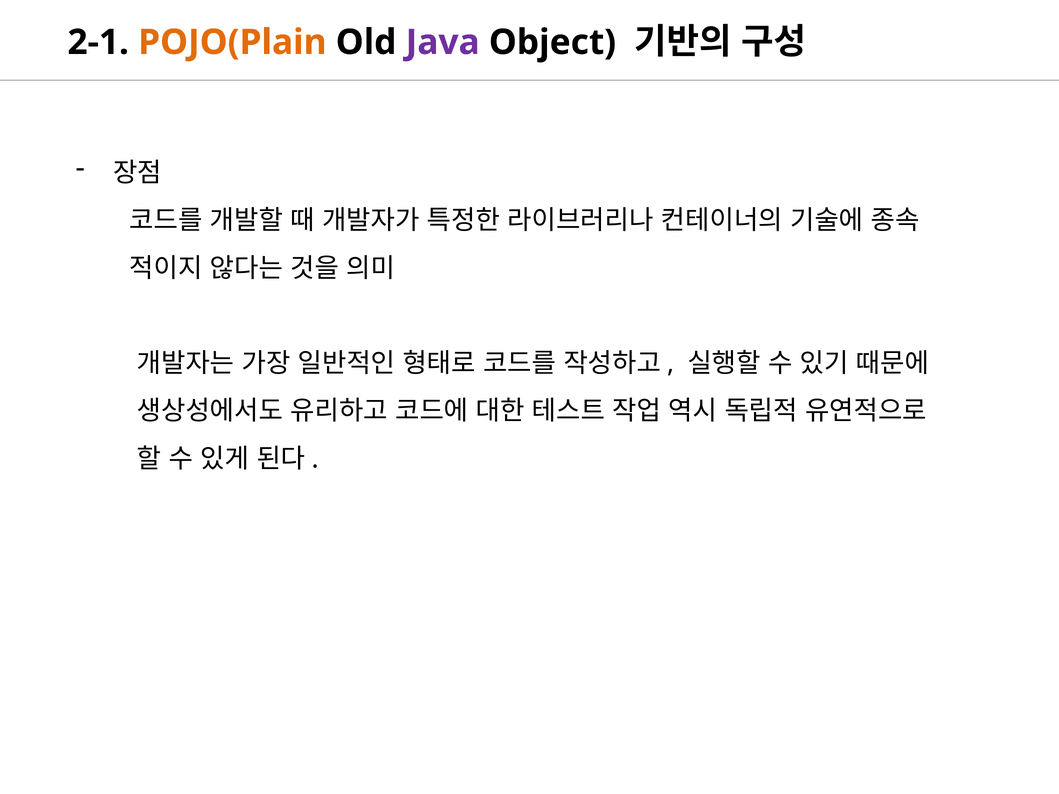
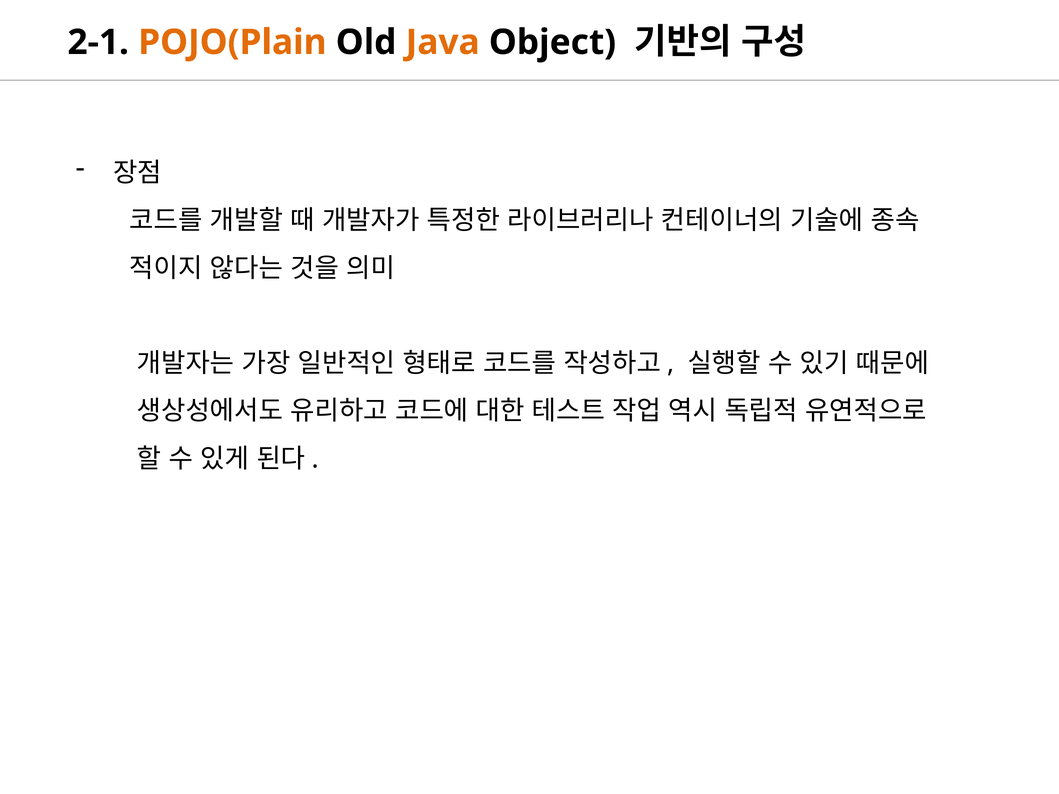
Java colour: purple -> orange (443, 42)
